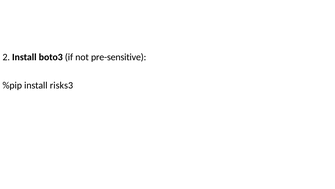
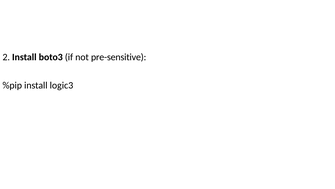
risks3: risks3 -> logic3 (61, 85)
